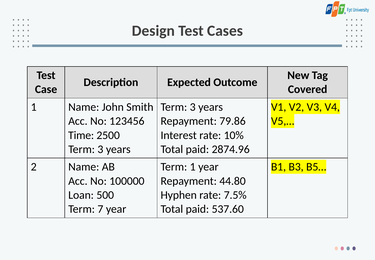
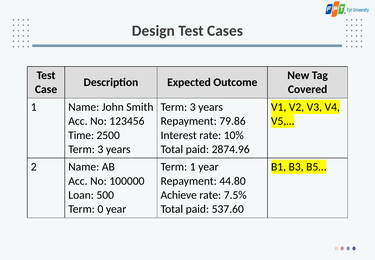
Hyphen: Hyphen -> Achieve (179, 195)
7: 7 -> 0 (100, 209)
